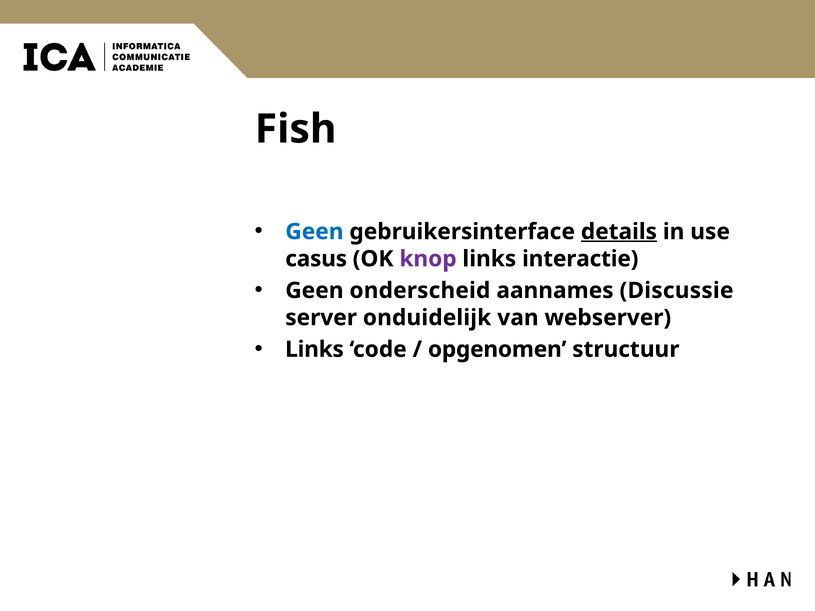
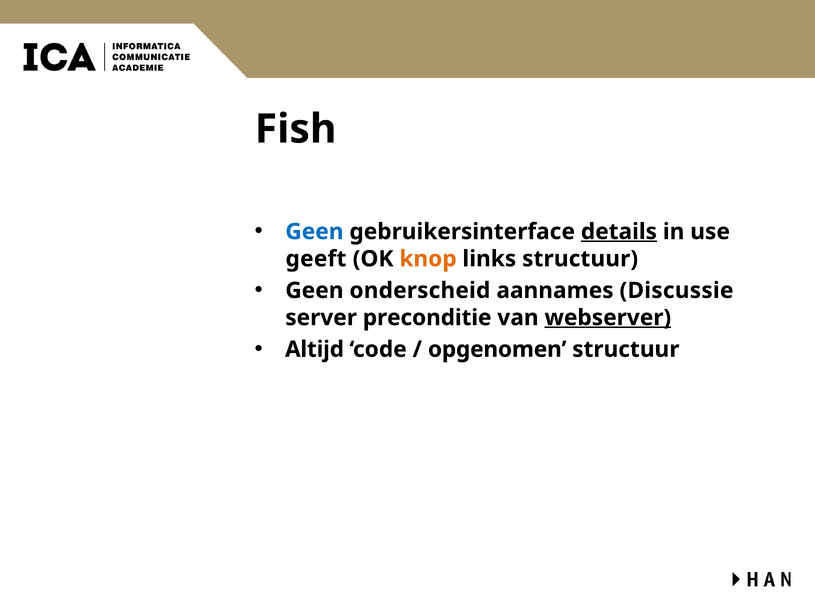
casus: casus -> geeft (316, 259)
knop colour: purple -> orange (428, 259)
links interactie: interactie -> structuur (580, 259)
onduidelijk: onduidelijk -> preconditie (427, 318)
webserver underline: none -> present (608, 318)
Links: Links -> Altijd (315, 350)
